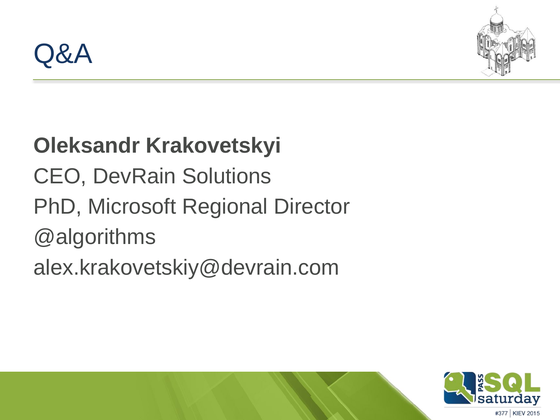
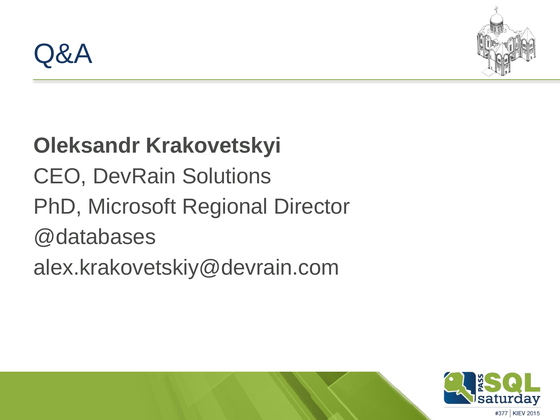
@algorithms: @algorithms -> @databases (95, 237)
